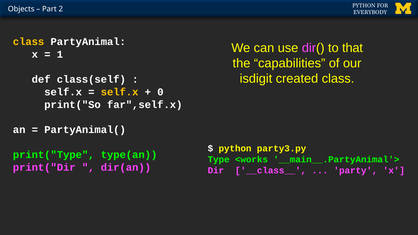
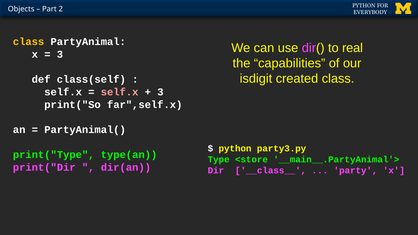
that: that -> real (353, 48)
1: 1 -> 3 (60, 54)
self.x colour: yellow -> pink (120, 92)
0: 0 -> 3 (160, 92)
<works: <works -> <store (251, 160)
